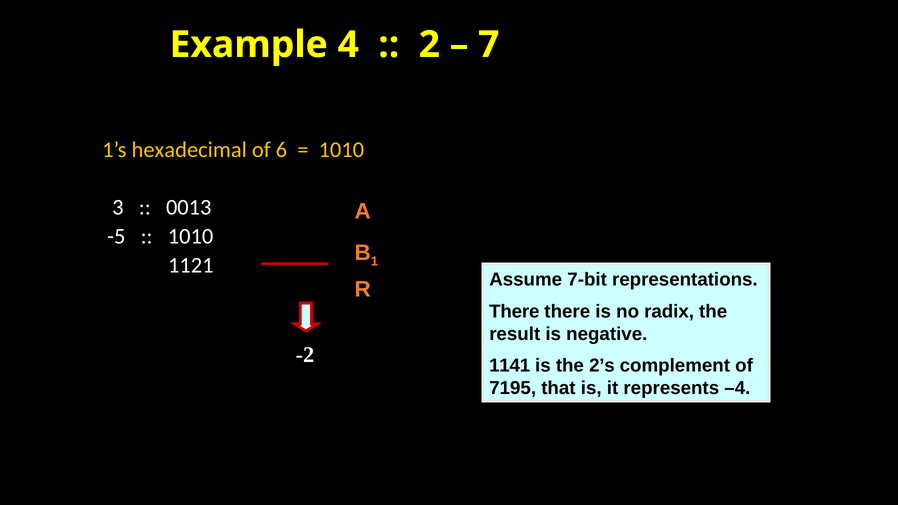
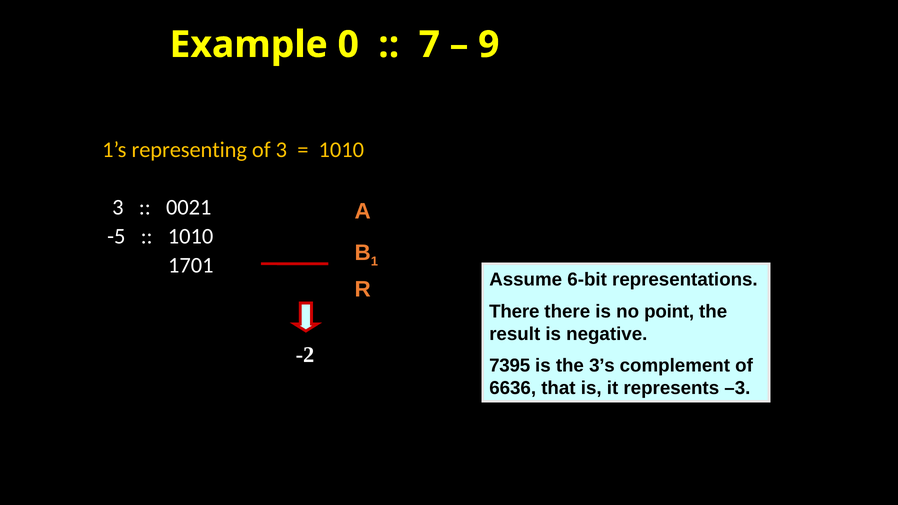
4: 4 -> 0 (348, 45)
2: 2 -> 7 (429, 45)
7: 7 -> 9 (489, 45)
hexadecimal: hexadecimal -> representing (189, 150)
of 6: 6 -> 3 (281, 150)
0013: 0013 -> 0021 (189, 208)
1121: 1121 -> 1701 (191, 265)
7-bit: 7-bit -> 6-bit (587, 280)
radix: radix -> point (669, 311)
1141: 1141 -> 7395 (510, 366)
2’s: 2’s -> 3’s (602, 366)
7195: 7195 -> 6636 (513, 388)
–4: –4 -> –3 (737, 388)
